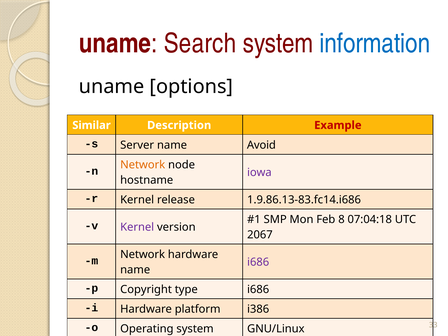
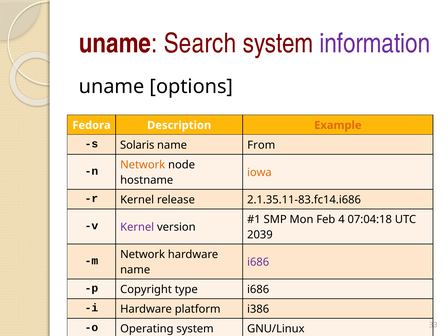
information colour: blue -> purple (375, 43)
Similar: Similar -> Fedora (91, 125)
Example colour: red -> orange (338, 125)
Server: Server -> Solaris (137, 145)
Avoid: Avoid -> From (261, 145)
iowa colour: purple -> orange (259, 172)
1.9.86.13-83.fc14.i686: 1.9.86.13-83.fc14.i686 -> 2.1.35.11-83.fc14.i686 (304, 200)
8: 8 -> 4 (341, 219)
2067: 2067 -> 2039 (260, 235)
